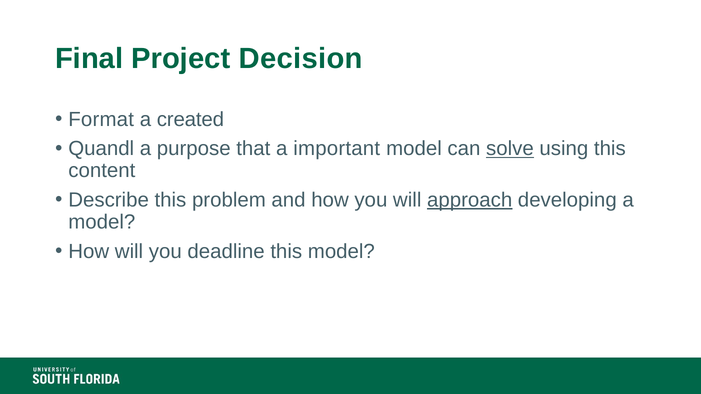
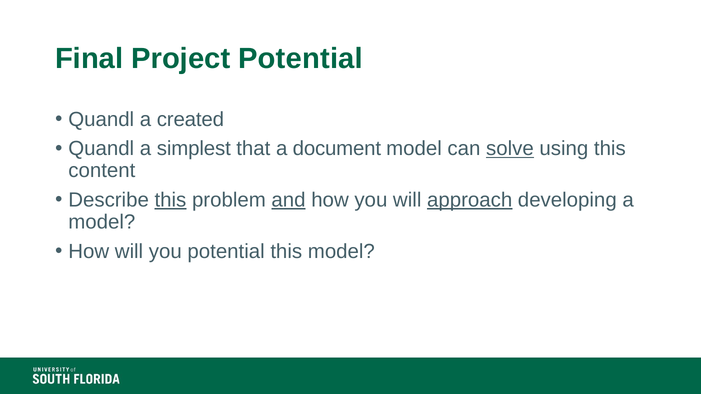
Project Decision: Decision -> Potential (301, 59)
Format: Format -> Quandl (101, 119)
purpose: purpose -> simplest (194, 149)
important: important -> document (337, 149)
this underline: none -> present (170, 200)
and underline: none -> present (289, 200)
you deadline: deadline -> potential (226, 252)
